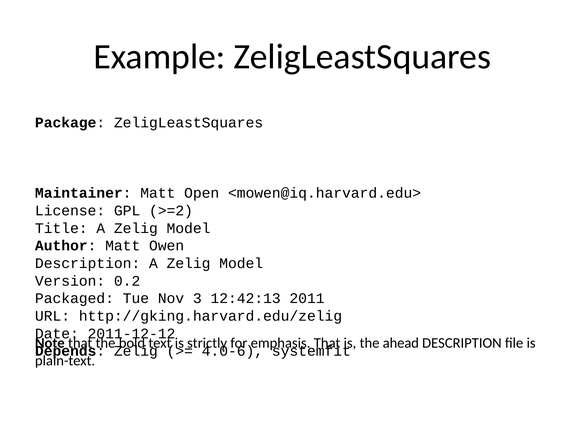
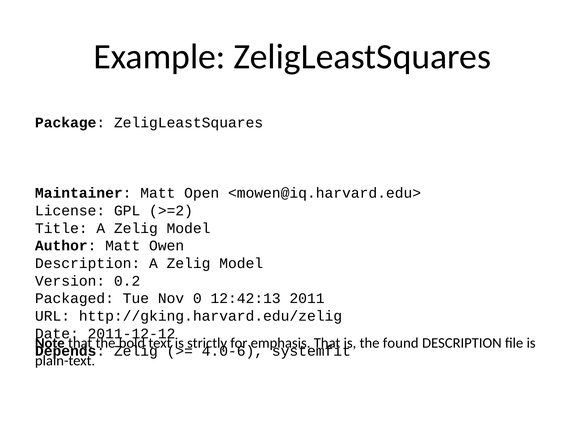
3: 3 -> 0 (197, 298)
ahead: ahead -> found (401, 343)
